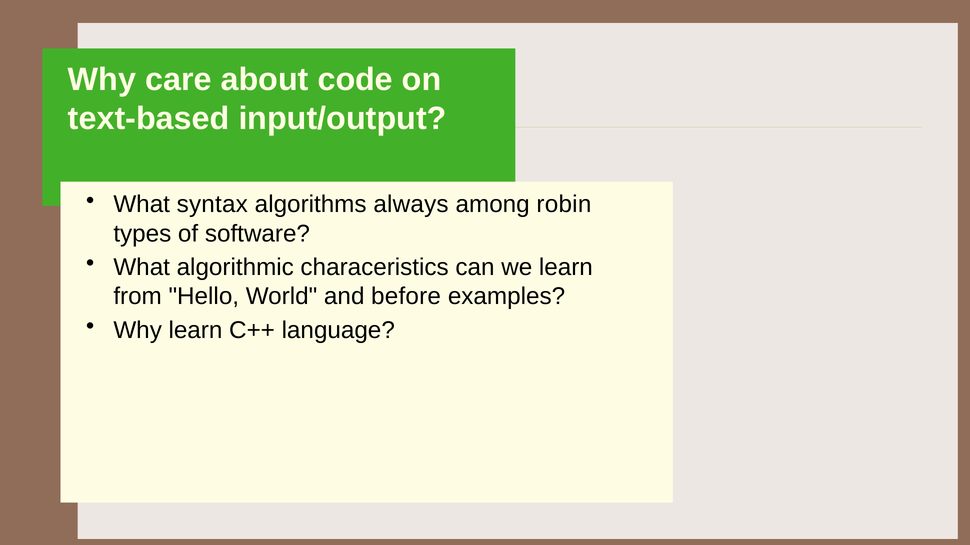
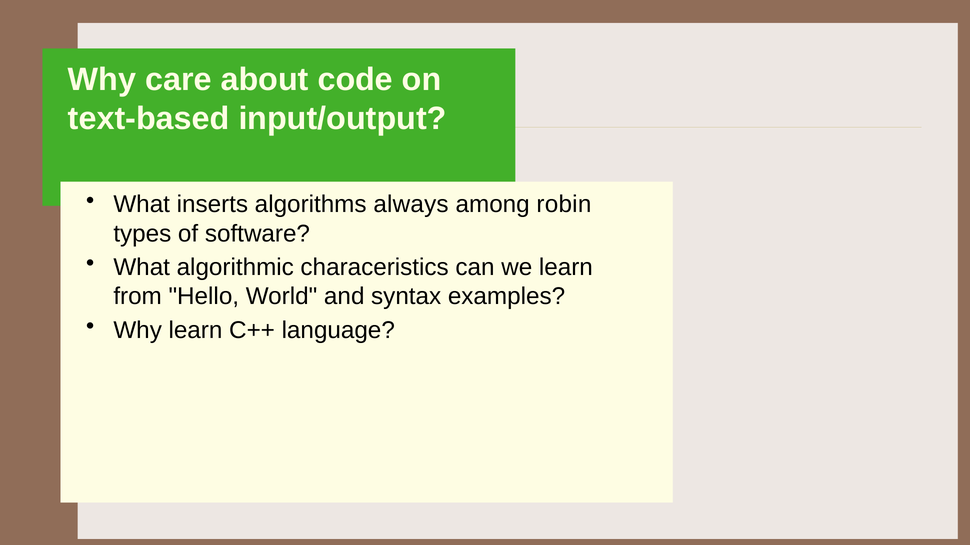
syntax: syntax -> inserts (212, 205)
before: before -> syntax (406, 297)
